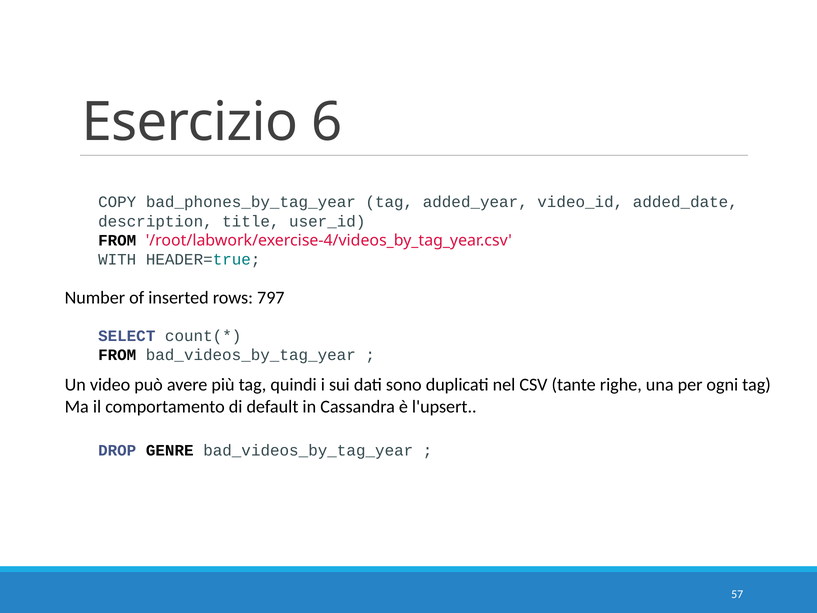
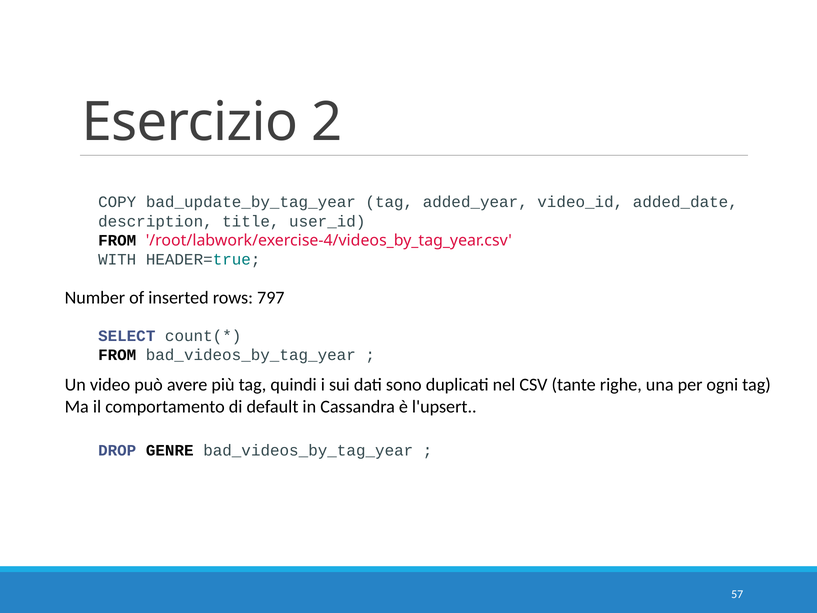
6: 6 -> 2 (327, 122)
bad_phones_by_tag_year: bad_phones_by_tag_year -> bad_update_by_tag_year (251, 202)
